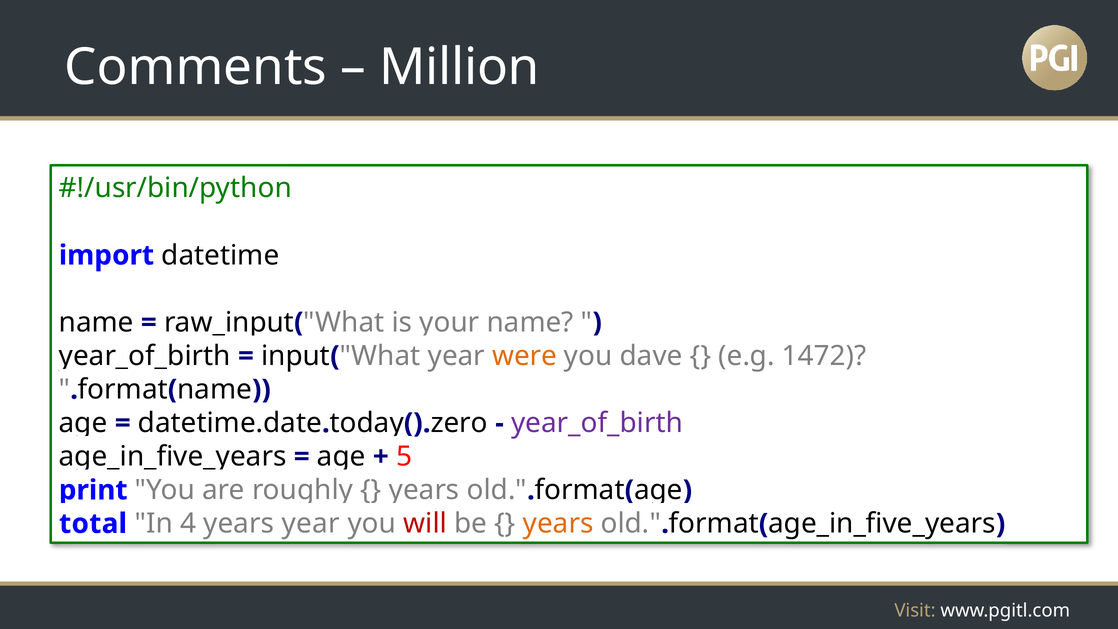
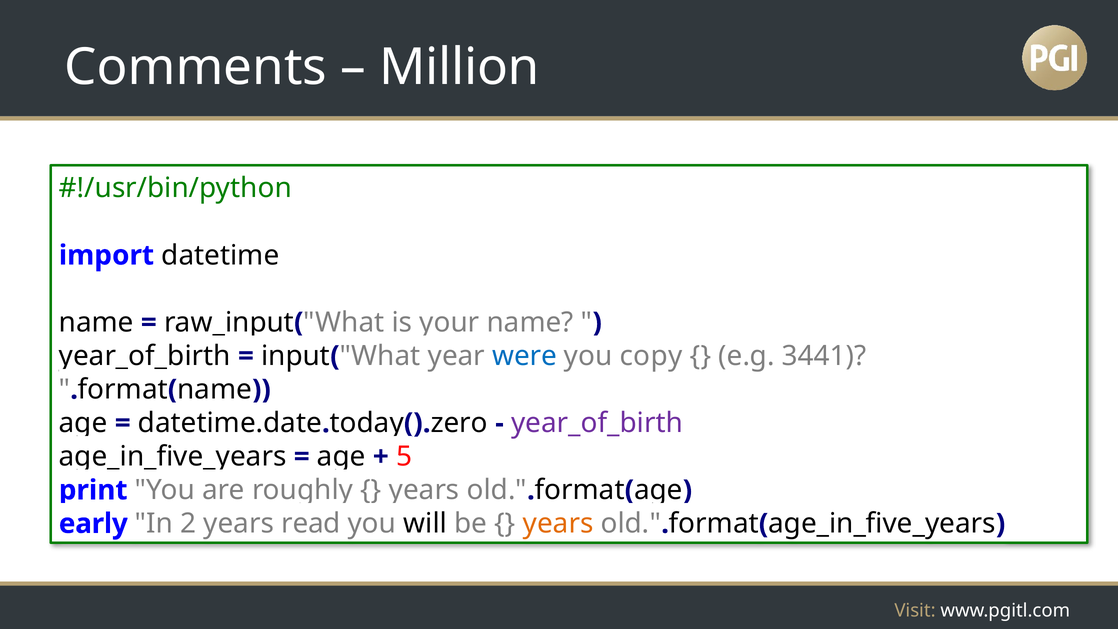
were colour: orange -> blue (525, 356)
dave: dave -> copy (651, 356)
1472: 1472 -> 3441 (824, 356)
total: total -> early (93, 524)
4: 4 -> 2 (188, 524)
years year: year -> read (311, 524)
will colour: red -> black (425, 524)
